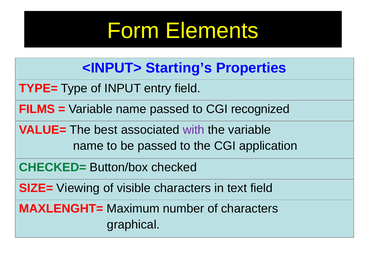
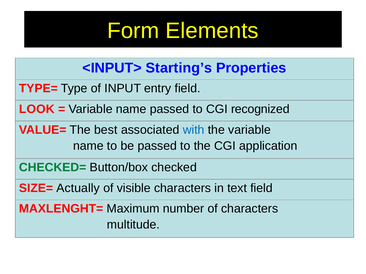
FILMS: FILMS -> LOOK (37, 109)
with colour: purple -> blue (194, 130)
Viewing: Viewing -> Actually (78, 188)
graphical: graphical -> multitude (133, 225)
